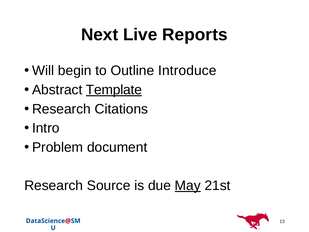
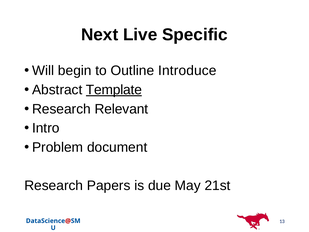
Reports: Reports -> Specific (195, 35)
Citations: Citations -> Relevant (121, 109)
Source: Source -> Papers (109, 185)
May underline: present -> none (188, 185)
